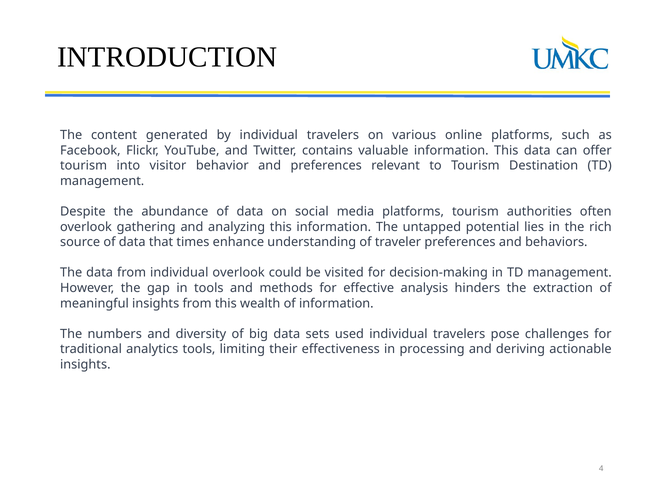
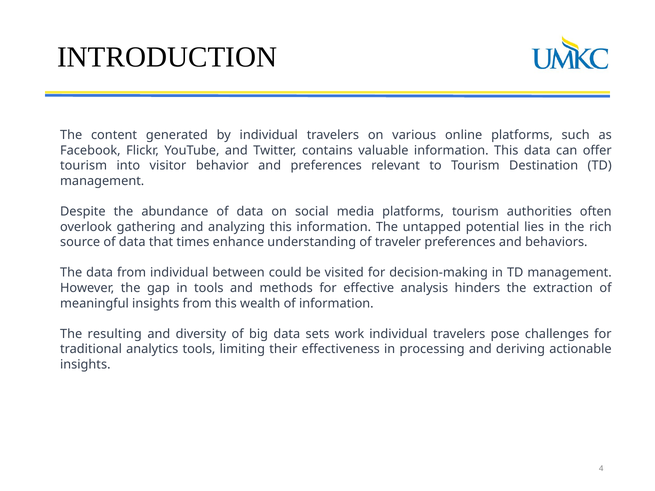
individual overlook: overlook -> between (239, 273)
numbers: numbers -> resulting (115, 334)
used: used -> work (350, 334)
